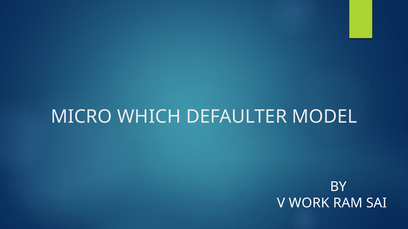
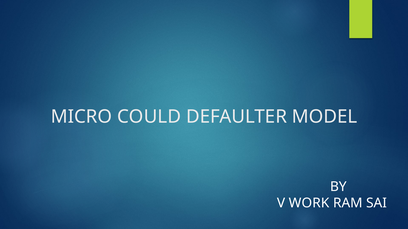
WHICH: WHICH -> COULD (149, 117)
